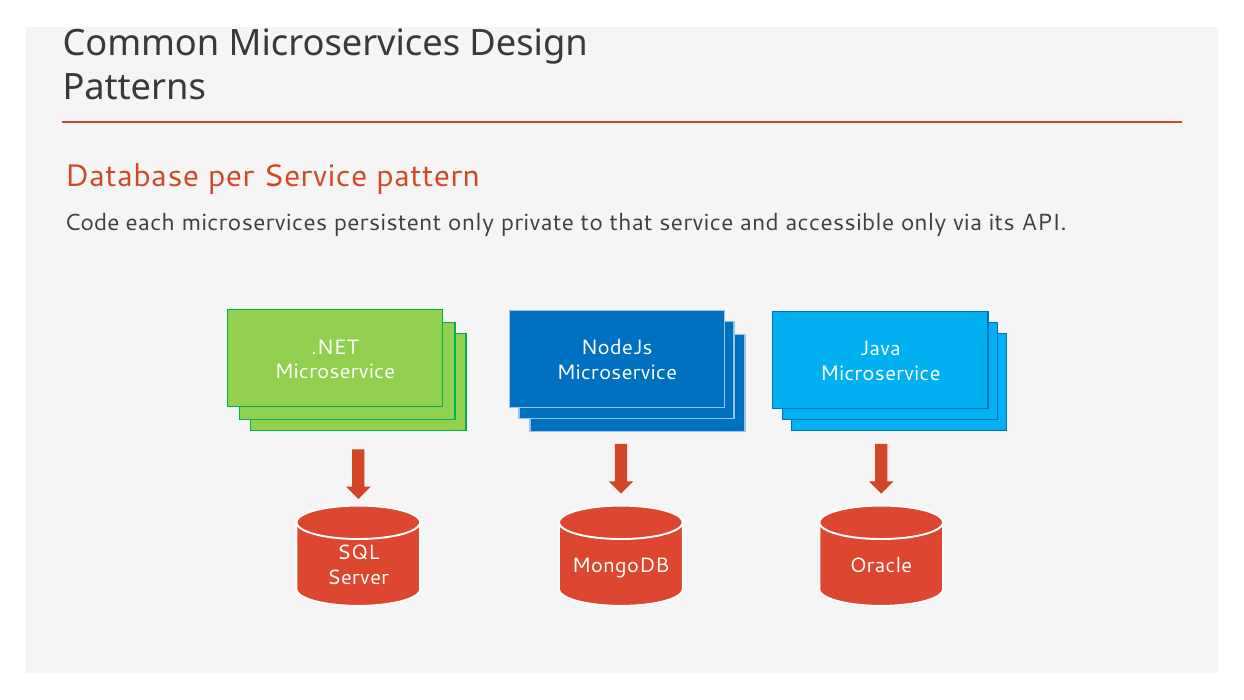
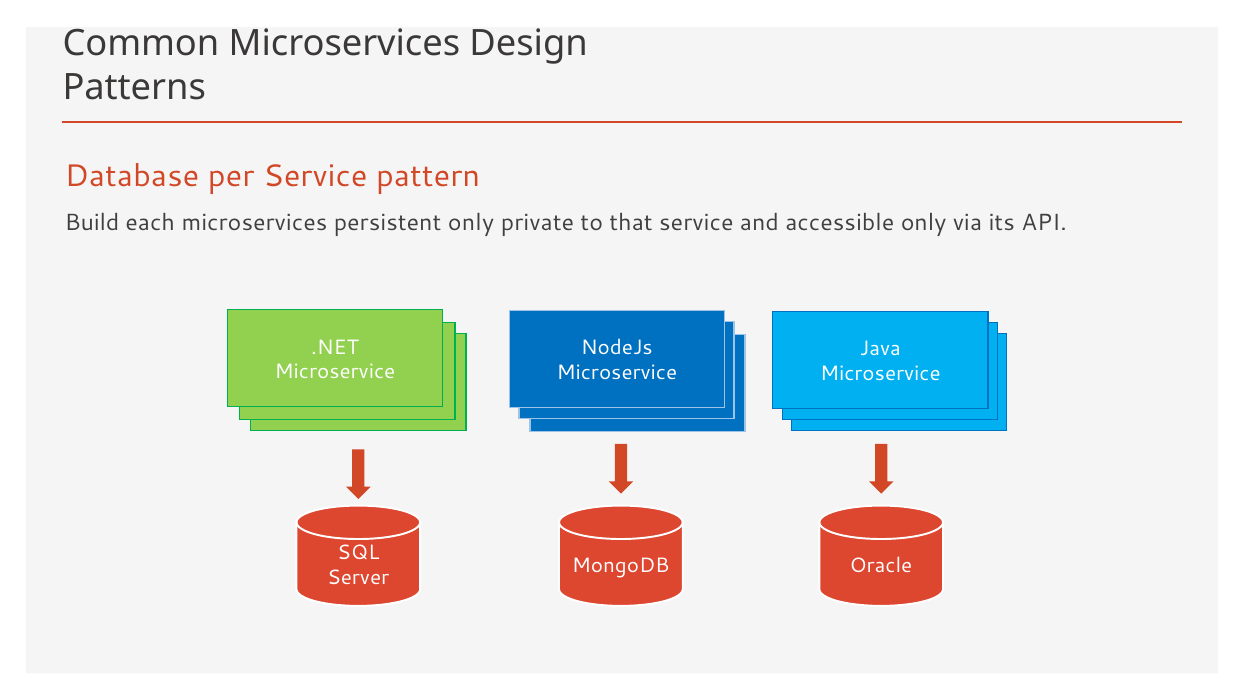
Code: Code -> Build (92, 223)
